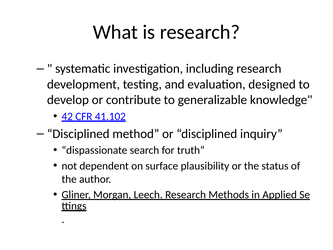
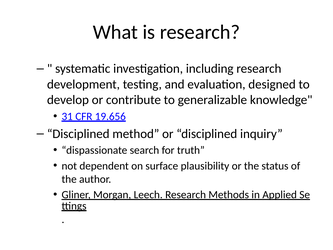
42: 42 -> 31 (67, 116)
41.102: 41.102 -> 19.656 (110, 116)
